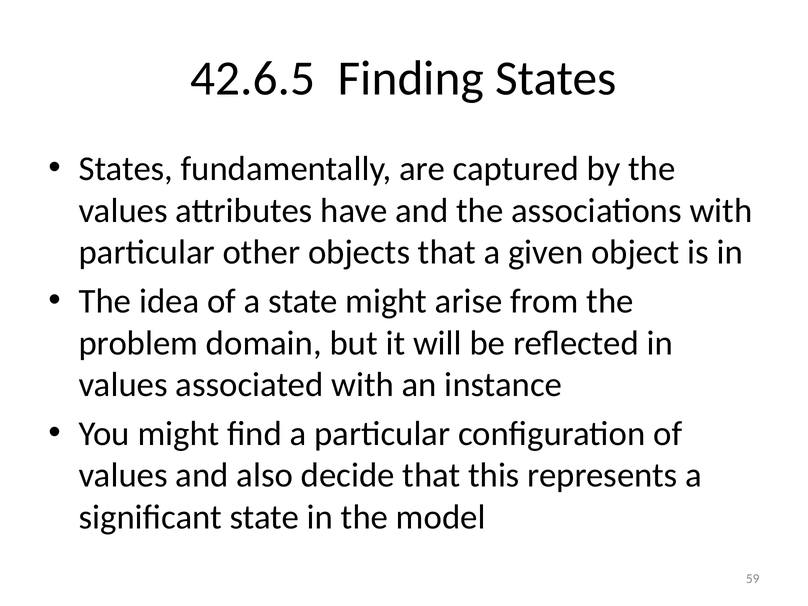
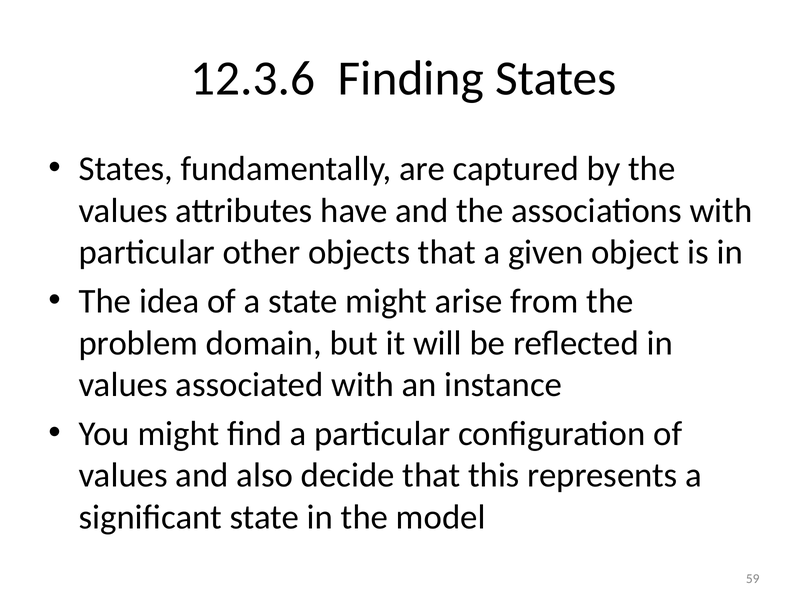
42.6.5: 42.6.5 -> 12.3.6 (253, 78)
